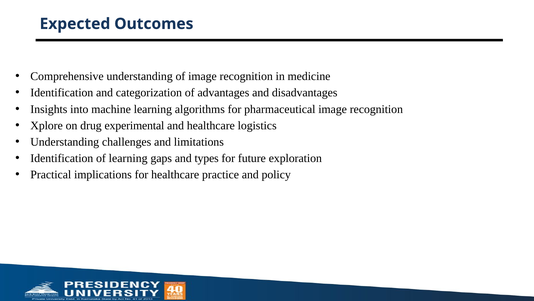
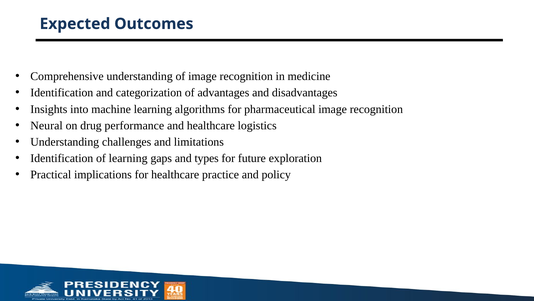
Xplore: Xplore -> Neural (47, 125)
experimental: experimental -> performance (134, 125)
